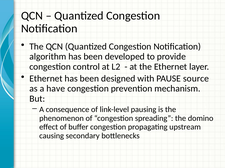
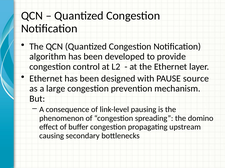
have: have -> large (56, 89)
